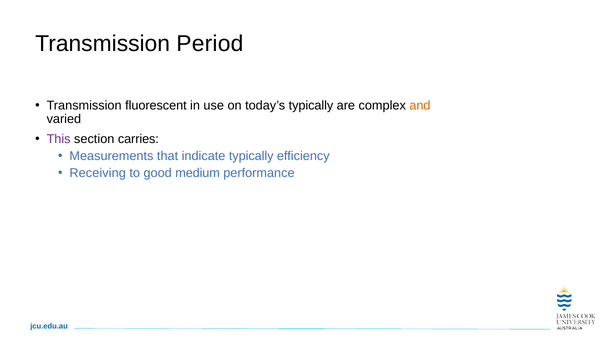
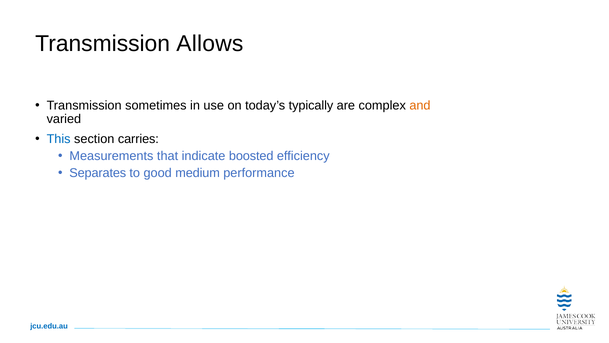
Period: Period -> Allows (210, 44)
fluorescent: fluorescent -> sometimes (156, 105)
This colour: purple -> blue (59, 139)
indicate typically: typically -> boosted (251, 156)
Receiving: Receiving -> Separates (98, 173)
